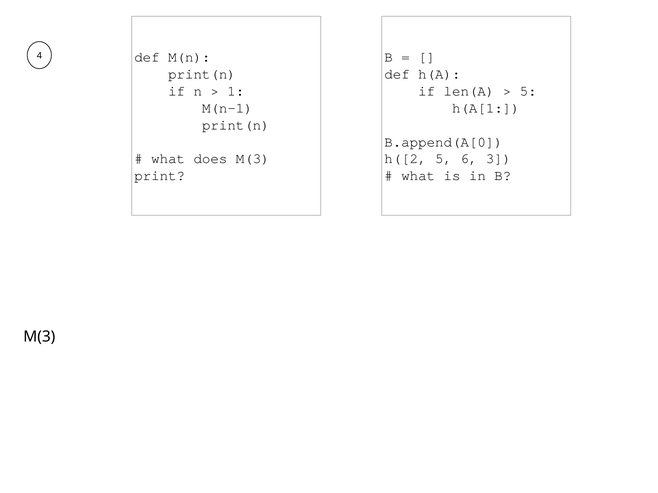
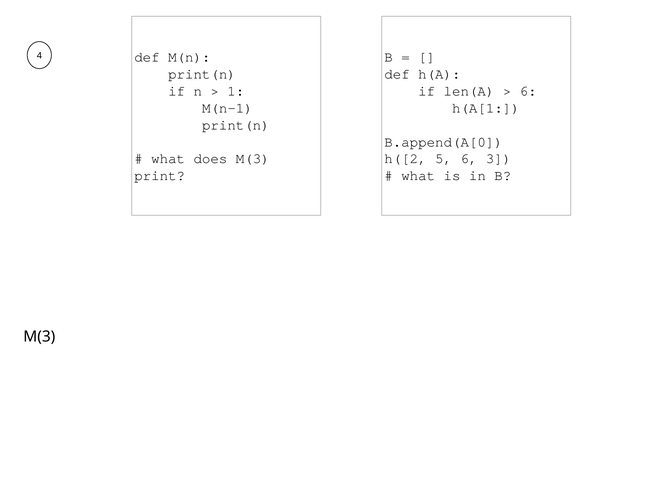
5: 5 -> 6 (528, 91)
